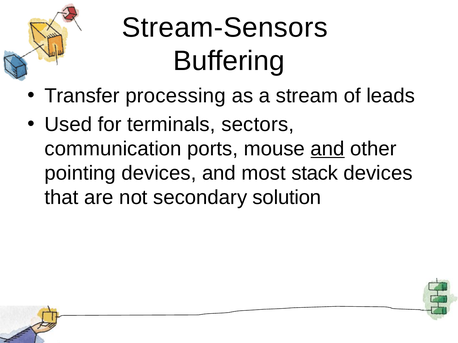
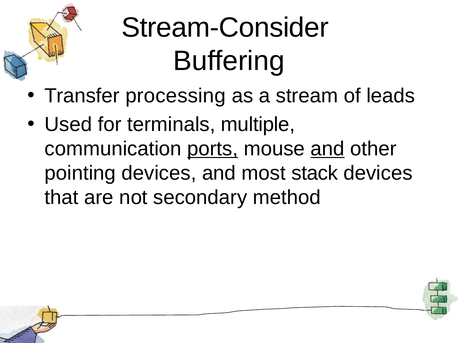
Stream-Sensors: Stream-Sensors -> Stream-Consider (225, 28)
sectors: sectors -> multiple (258, 125)
ports underline: none -> present (213, 149)
solution: solution -> method (287, 198)
